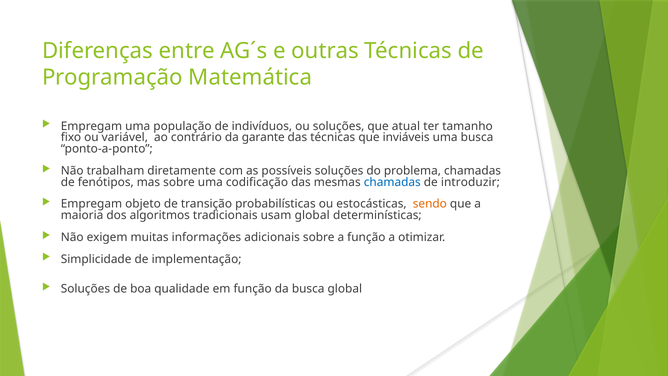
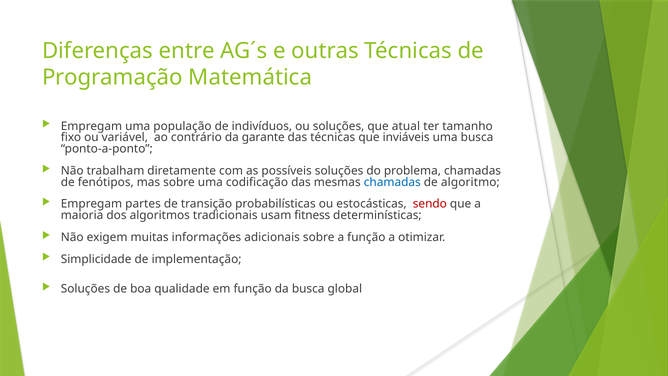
introduzir: introduzir -> algoritmo (470, 182)
objeto: objeto -> partes (143, 204)
sendo colour: orange -> red (430, 204)
usam global: global -> fitness (312, 215)
